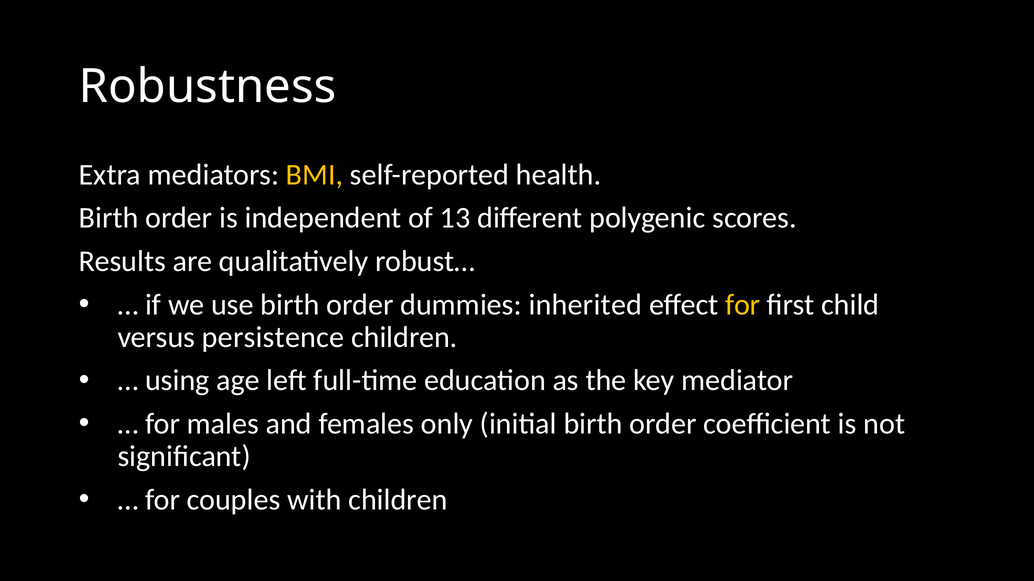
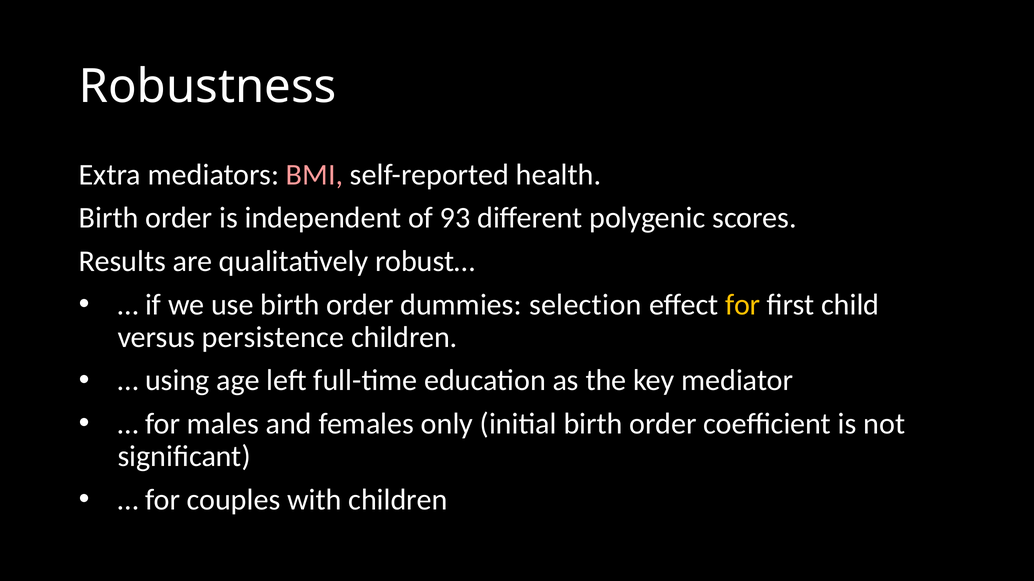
BMI colour: yellow -> pink (315, 175)
13: 13 -> 93 (455, 218)
inherited: inherited -> selection (585, 305)
